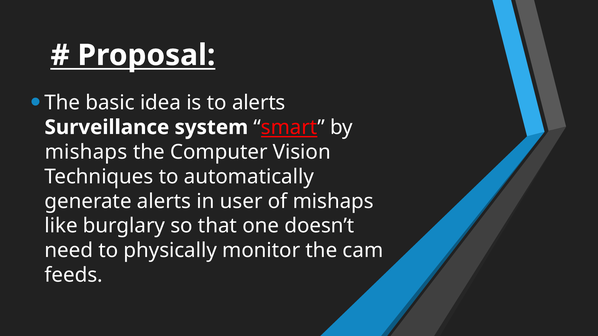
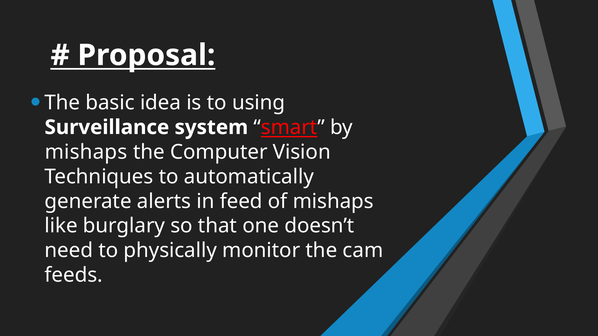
to alerts: alerts -> using (259, 103)
user: user -> feed (241, 201)
